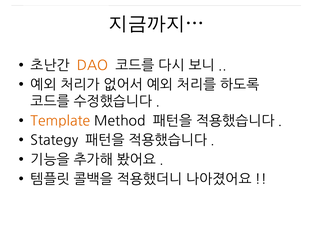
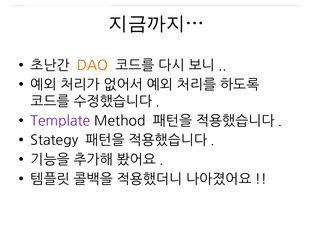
Template colour: orange -> purple (60, 121)
